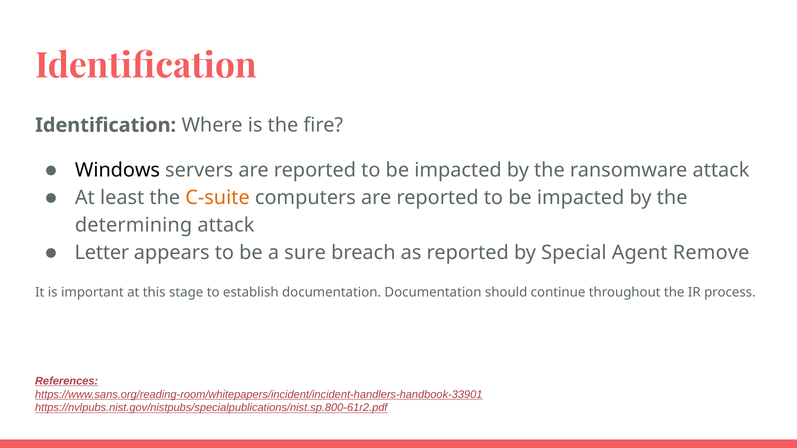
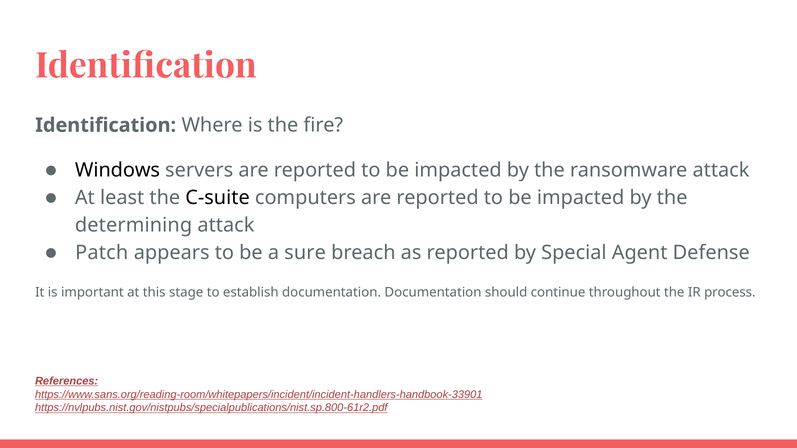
C-suite colour: orange -> black (218, 198)
Letter: Letter -> Patch (102, 253)
Remove: Remove -> Defense (711, 253)
